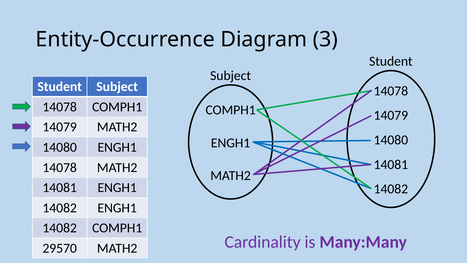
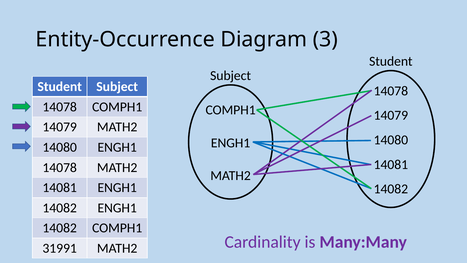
29570: 29570 -> 31991 (60, 248)
